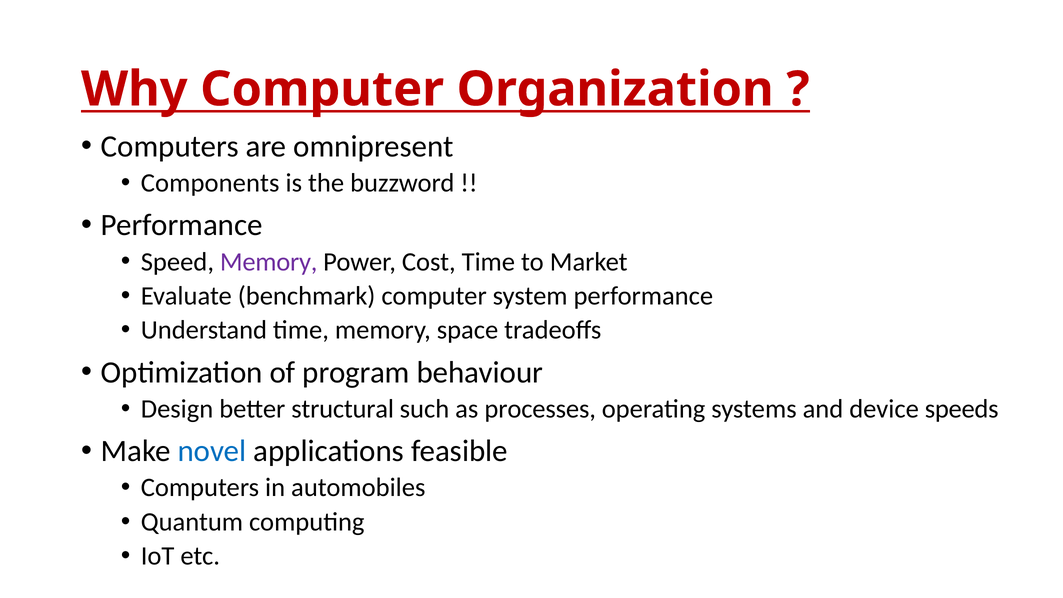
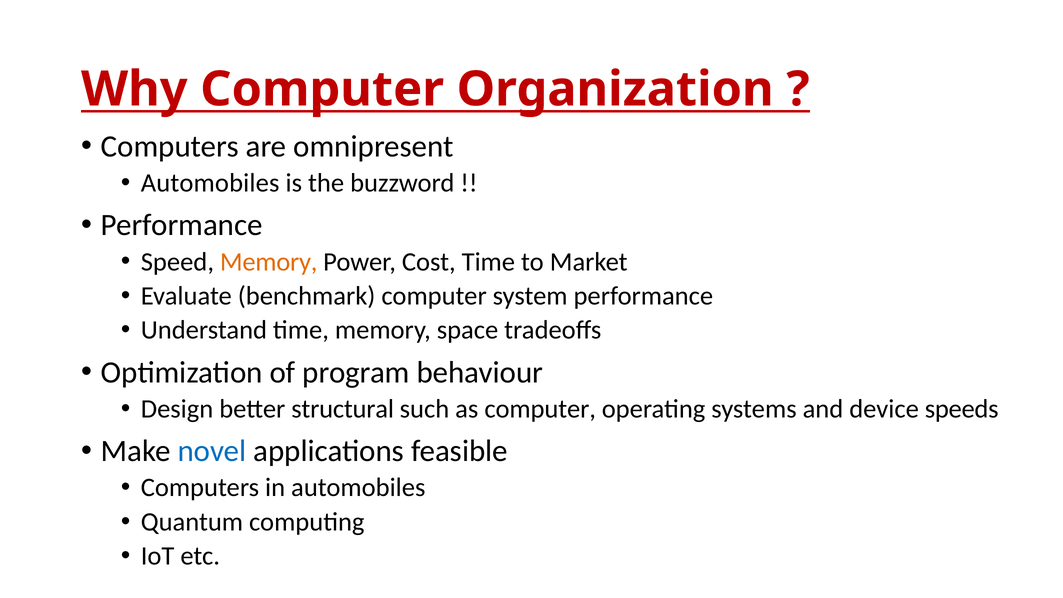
Components: Components -> Automobiles (210, 183)
Memory colour: purple -> orange (269, 262)
as processes: processes -> computer (540, 409)
